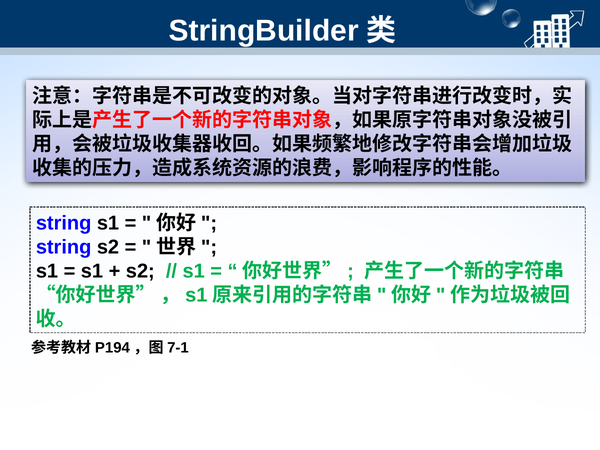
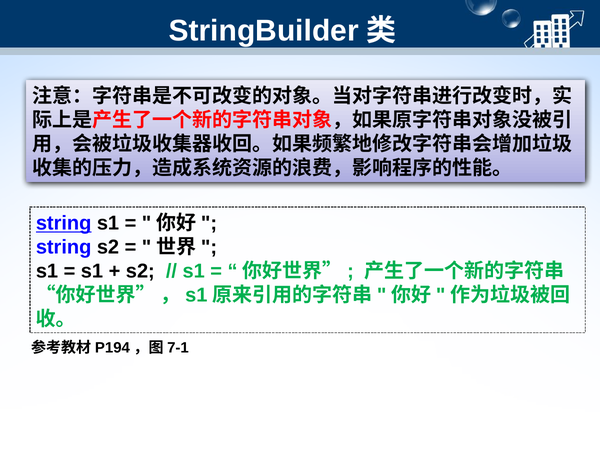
string underline: none -> present (64, 223)
